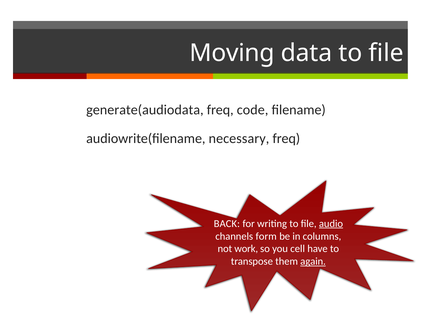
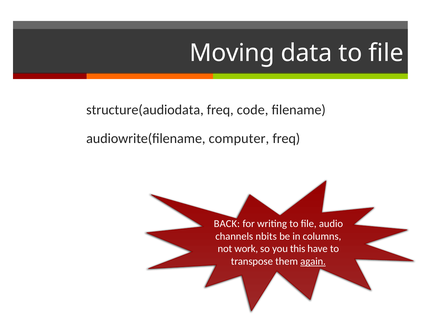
generate(audiodata: generate(audiodata -> structure(audiodata (145, 110)
necessary: necessary -> computer (239, 138)
audio underline: present -> none (331, 223)
form: form -> nbits (266, 236)
cell: cell -> this (298, 249)
